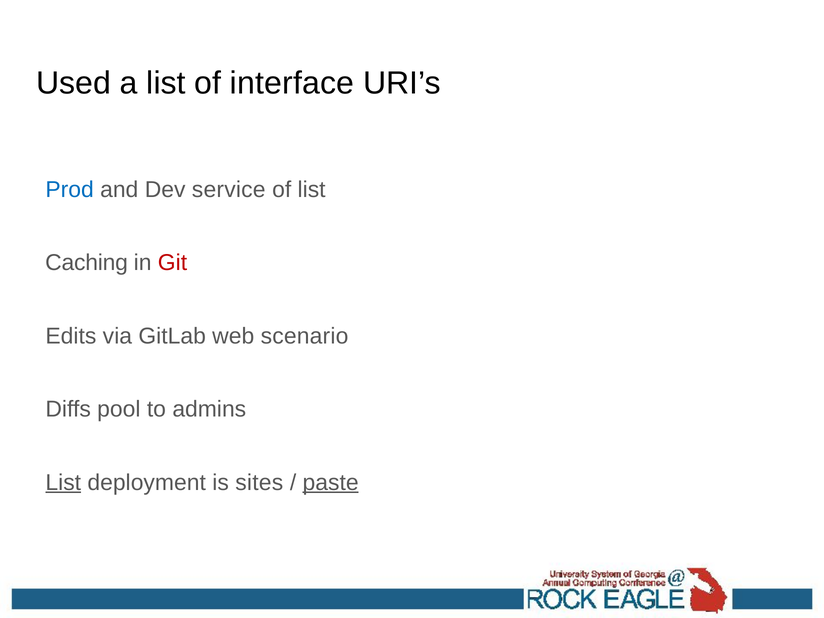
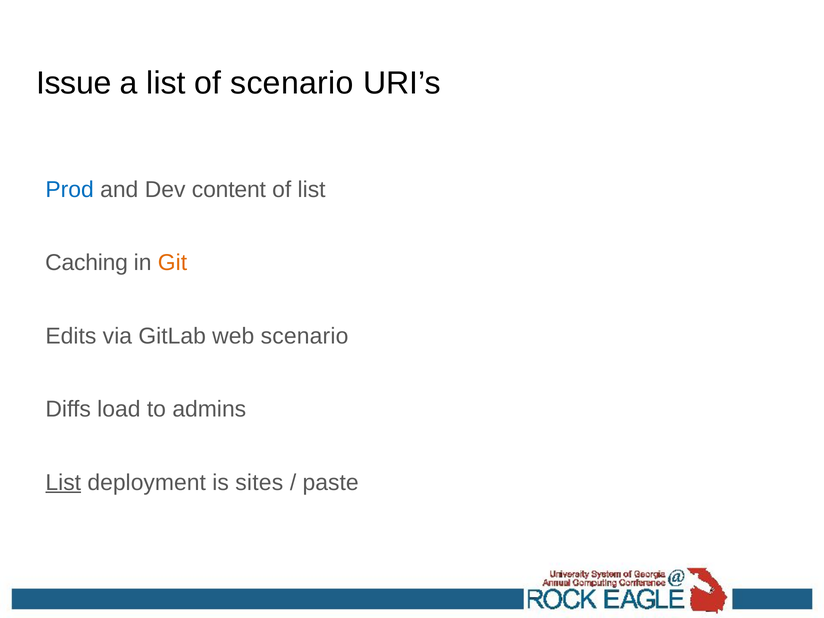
Used: Used -> Issue (74, 83)
of interface: interface -> scenario (292, 83)
service: service -> content (229, 190)
Git colour: red -> orange (172, 263)
pool: pool -> load (119, 409)
paste underline: present -> none (331, 483)
